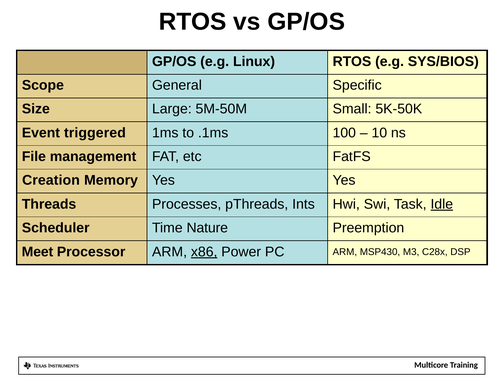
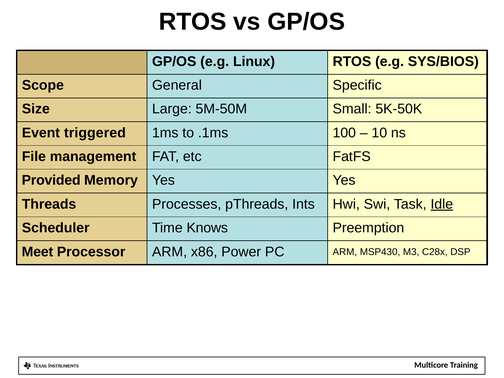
Creation: Creation -> Provided (51, 180)
Nature: Nature -> Knows (207, 228)
x86 underline: present -> none (204, 252)
